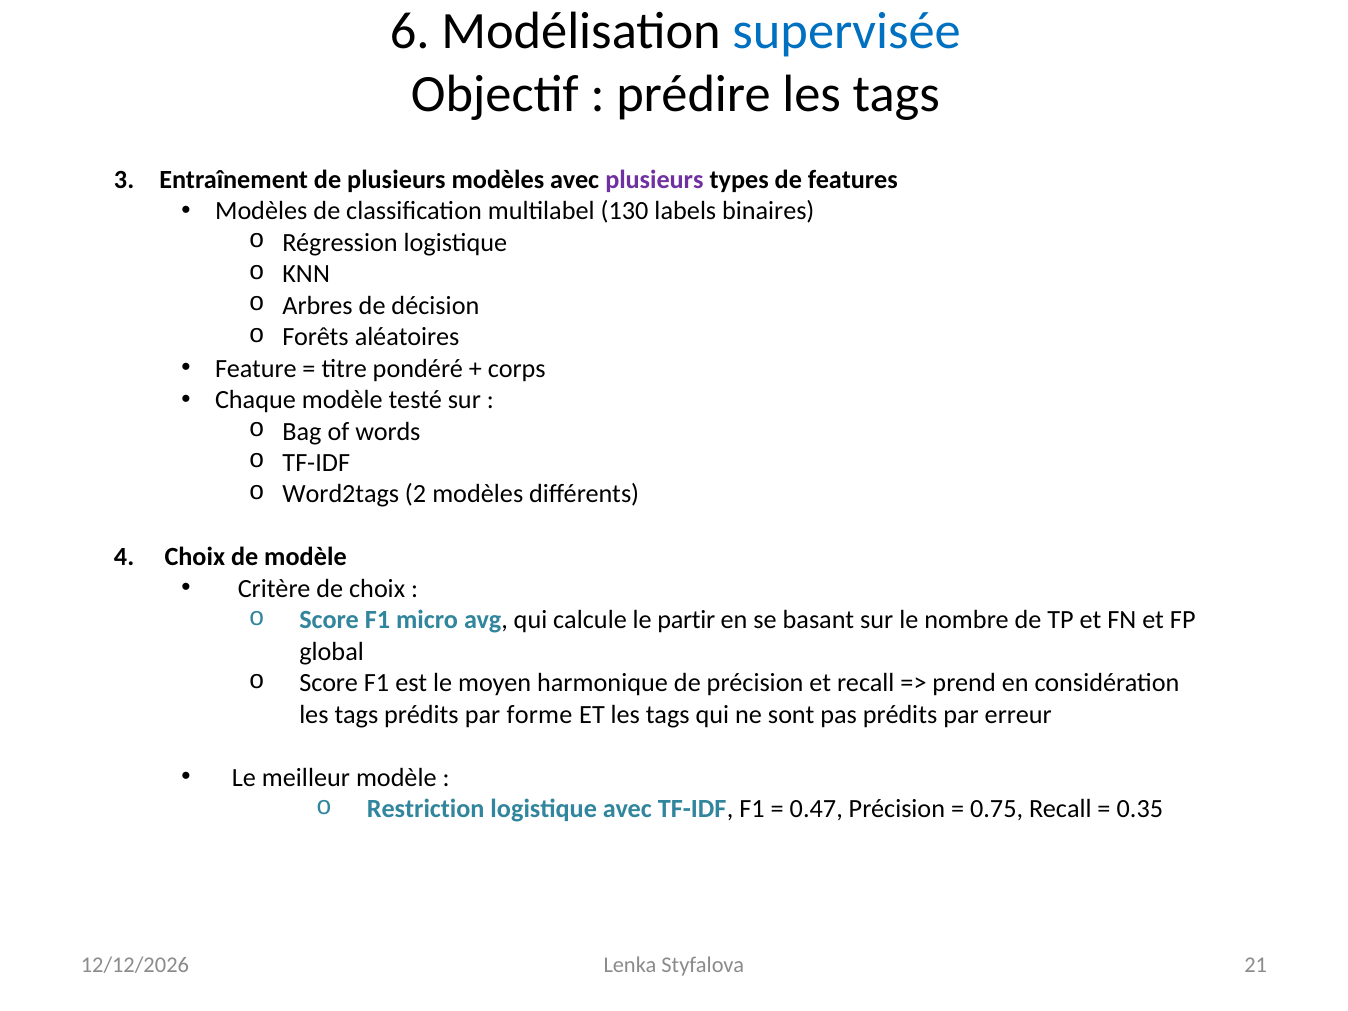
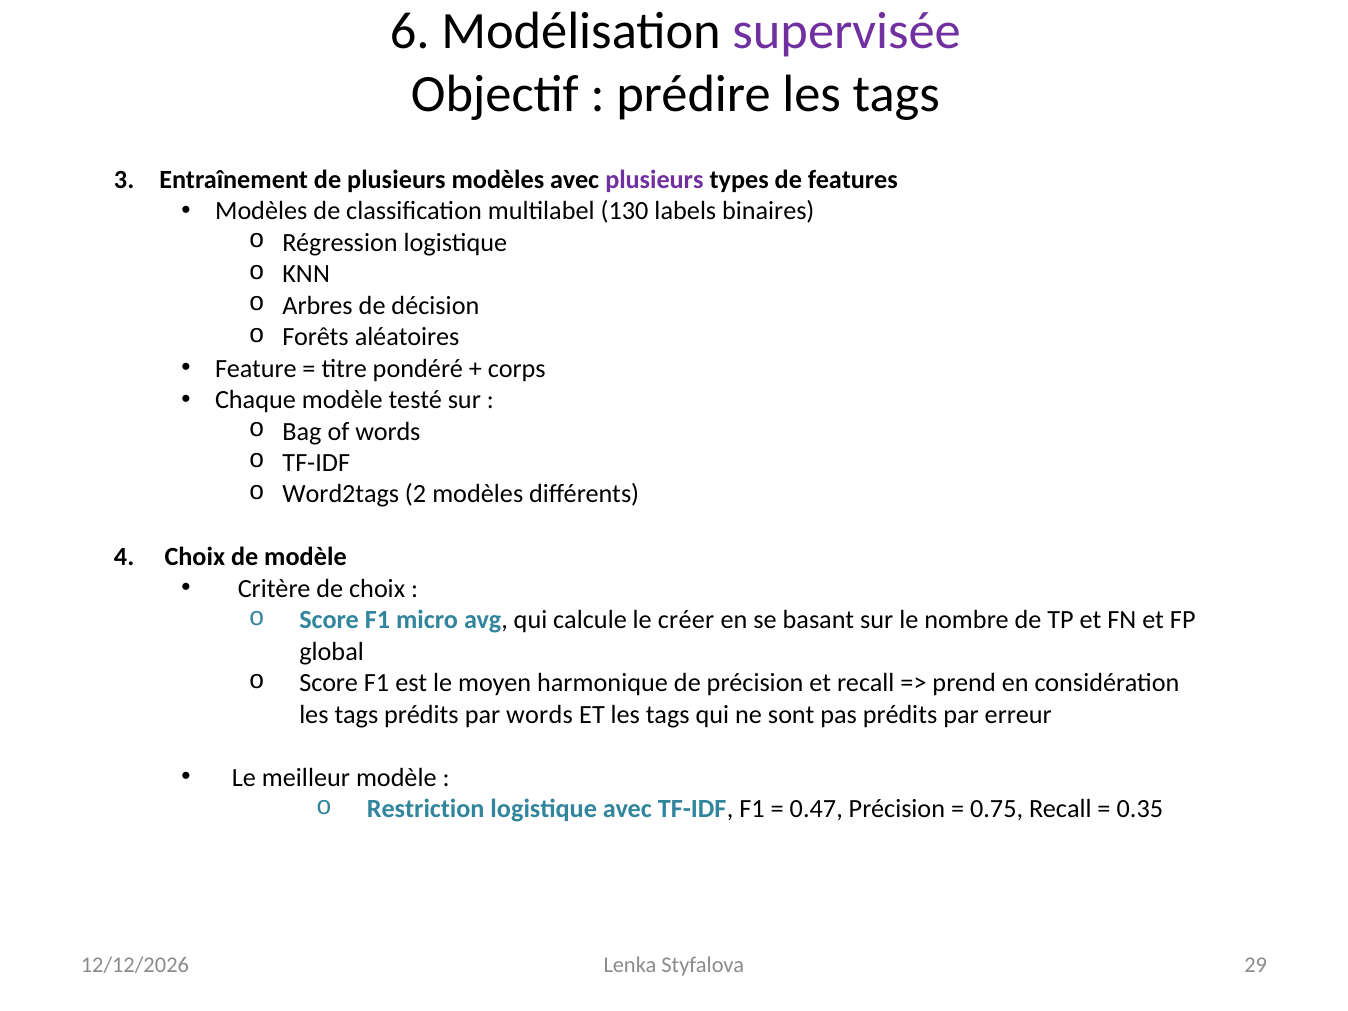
supervisée colour: blue -> purple (847, 31)
partir: partir -> créer (686, 620)
par forme: forme -> words (539, 715)
21: 21 -> 29 (1256, 965)
